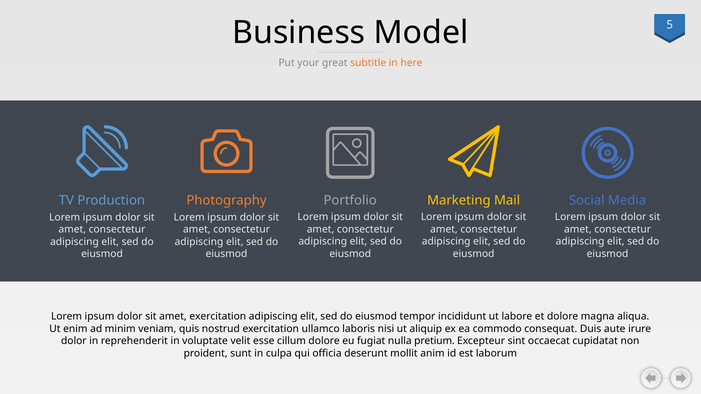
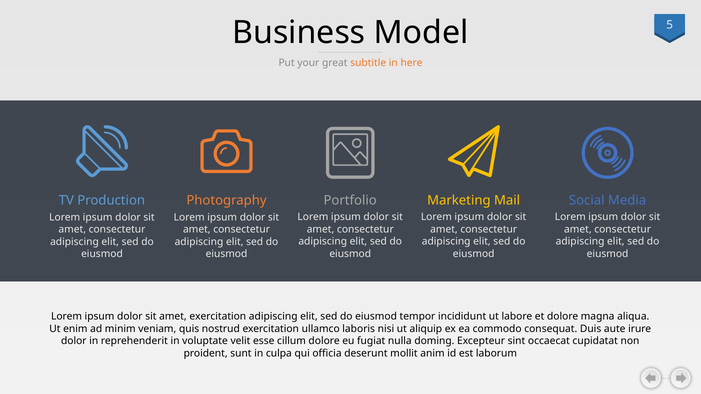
pretium: pretium -> doming (434, 341)
